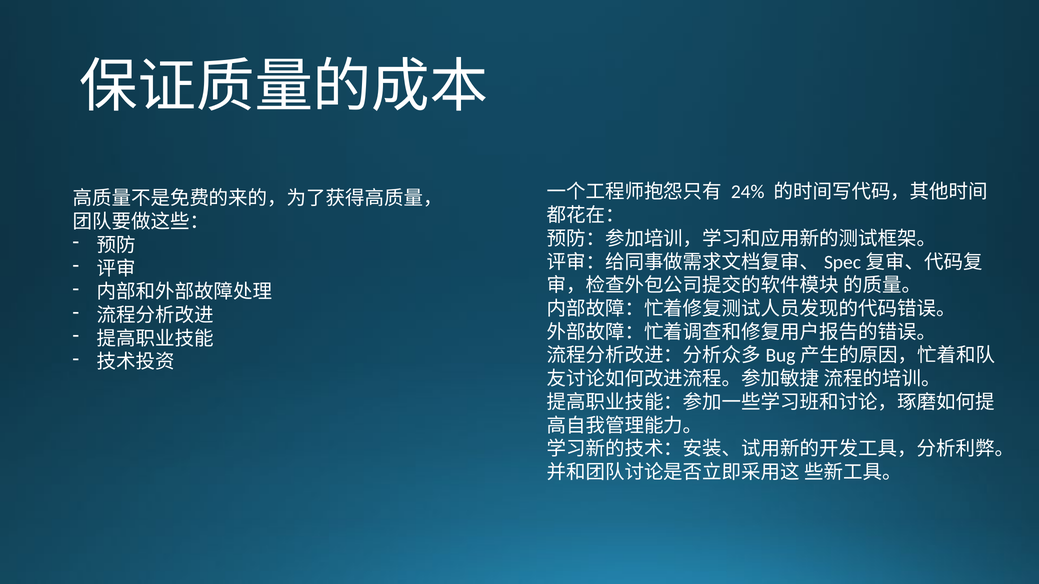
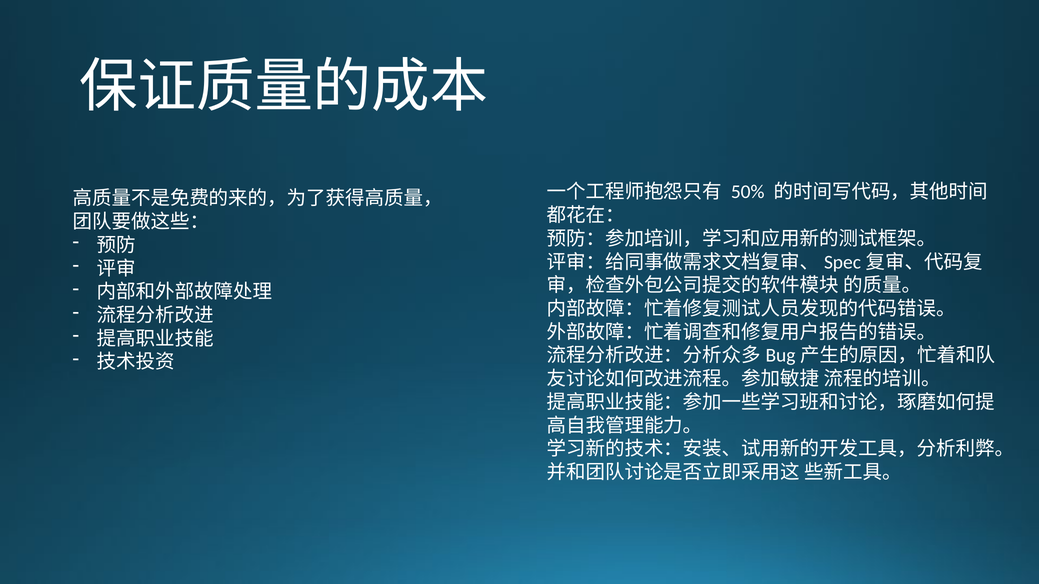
24%: 24% -> 50% (748, 192)
